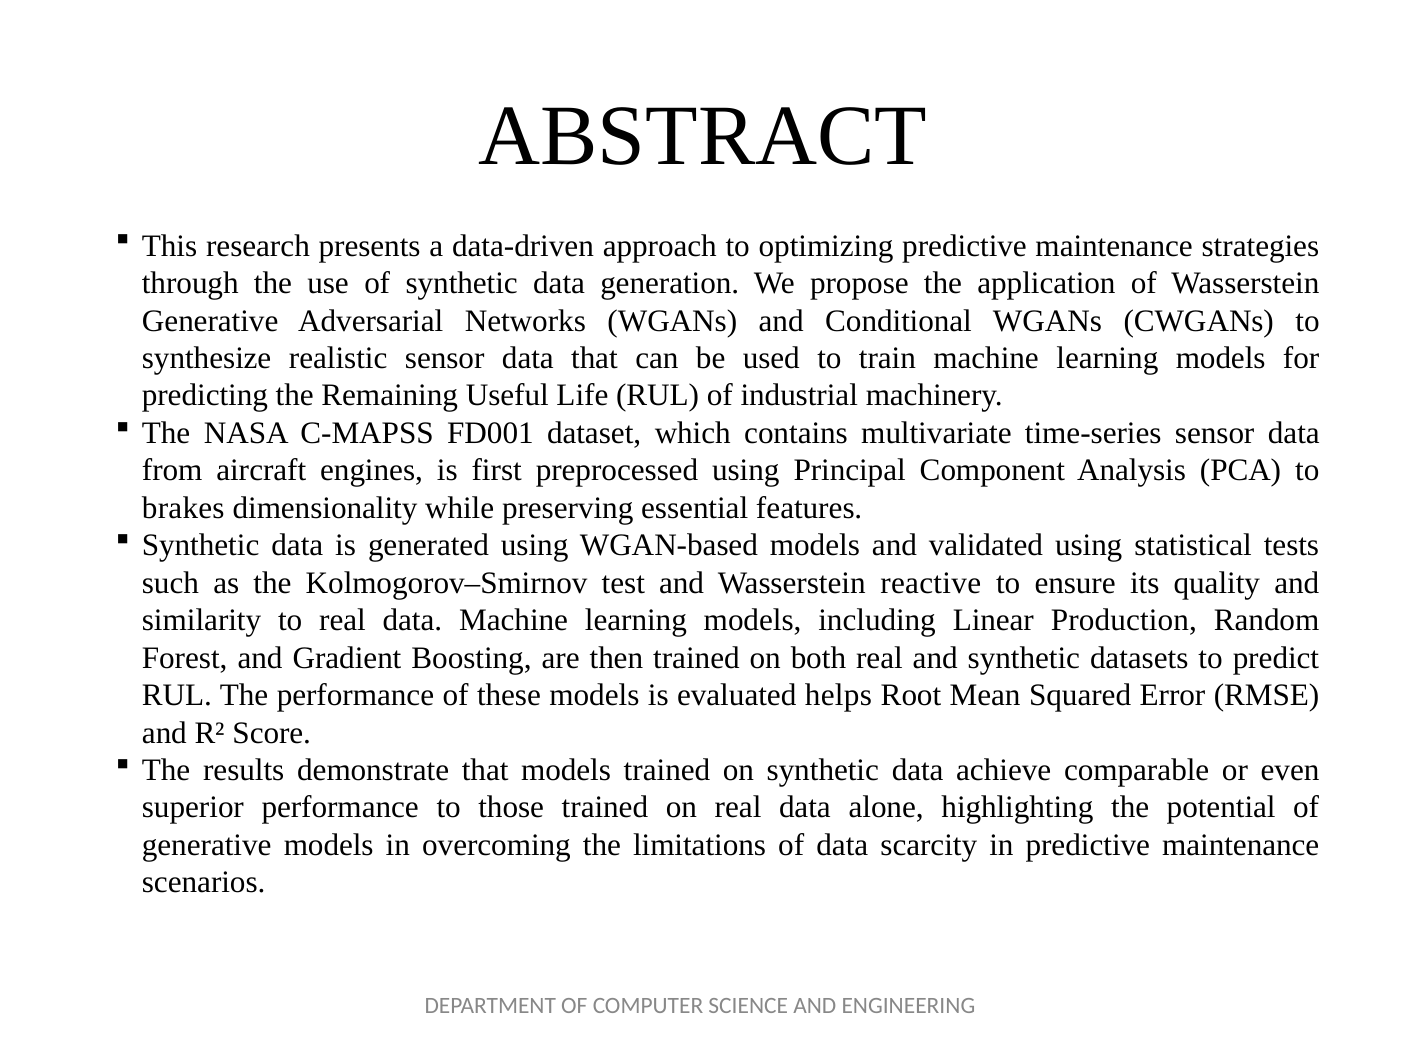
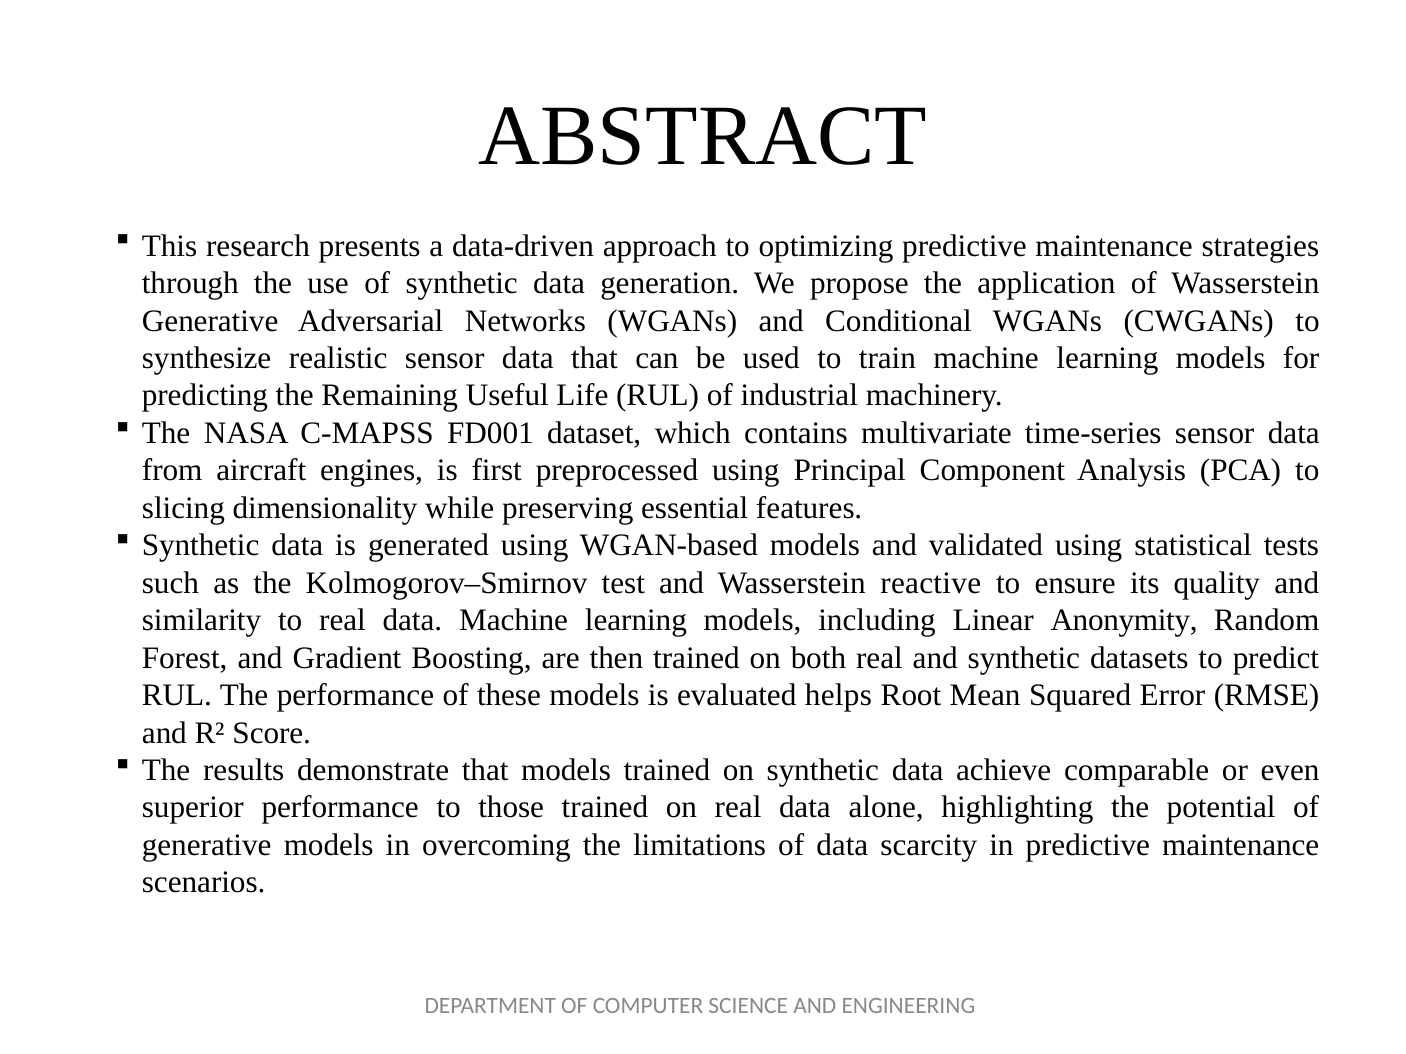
brakes: brakes -> slicing (183, 508)
Production: Production -> Anonymity (1124, 621)
